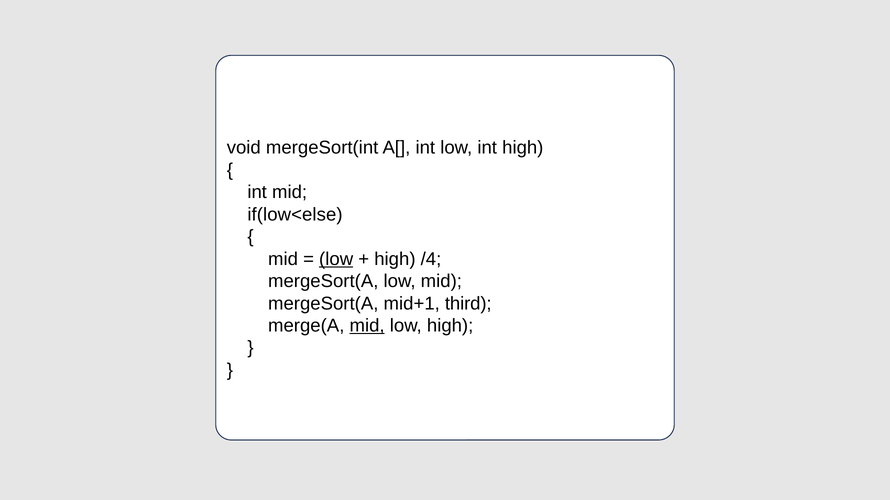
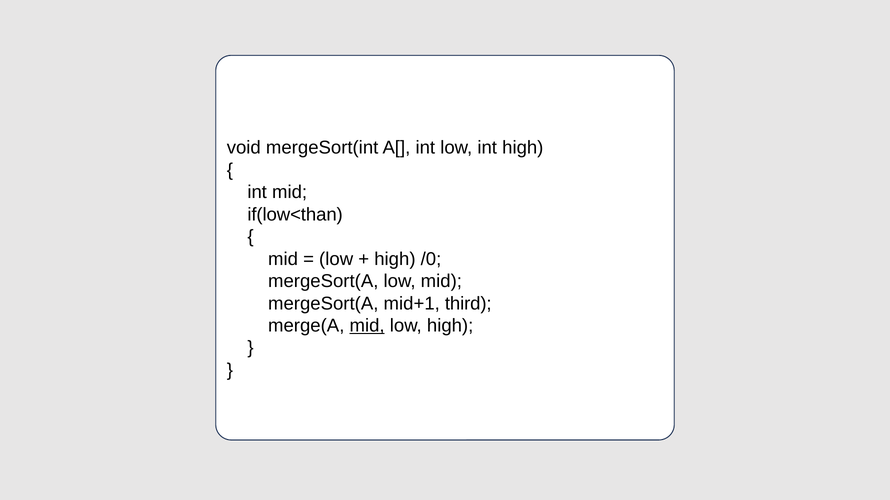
if(low<else: if(low<else -> if(low<than (295, 215)
low underline: present -> none (336, 259)
/4: /4 -> /0 (431, 259)
